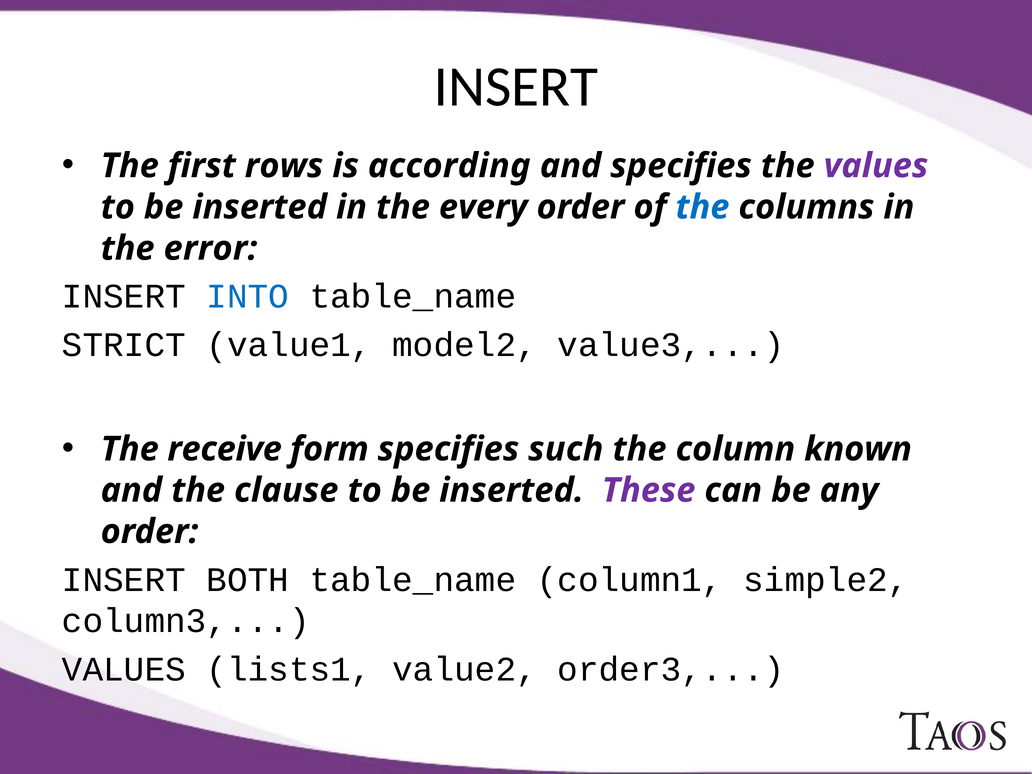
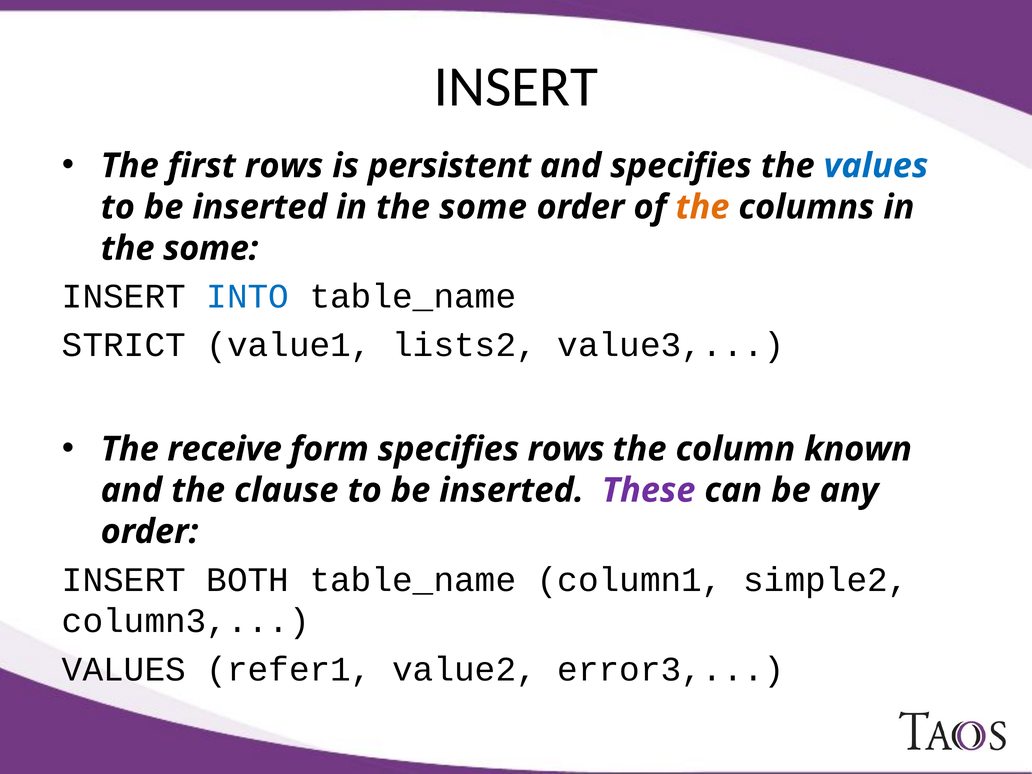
according: according -> persistent (450, 166)
values colour: purple -> blue (876, 166)
inserted in the every: every -> some (483, 207)
the colour: blue -> orange (702, 207)
error: error -> some (211, 248)
model2: model2 -> lists2 (465, 345)
specifies such: such -> rows (566, 449)
lists1: lists1 -> refer1 (289, 669)
order3: order3 -> error3 (671, 669)
